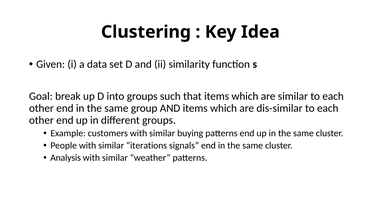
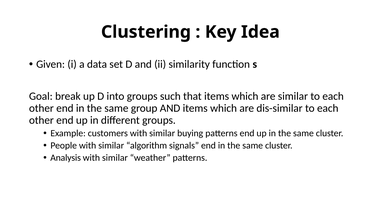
iterations: iterations -> algorithm (147, 146)
